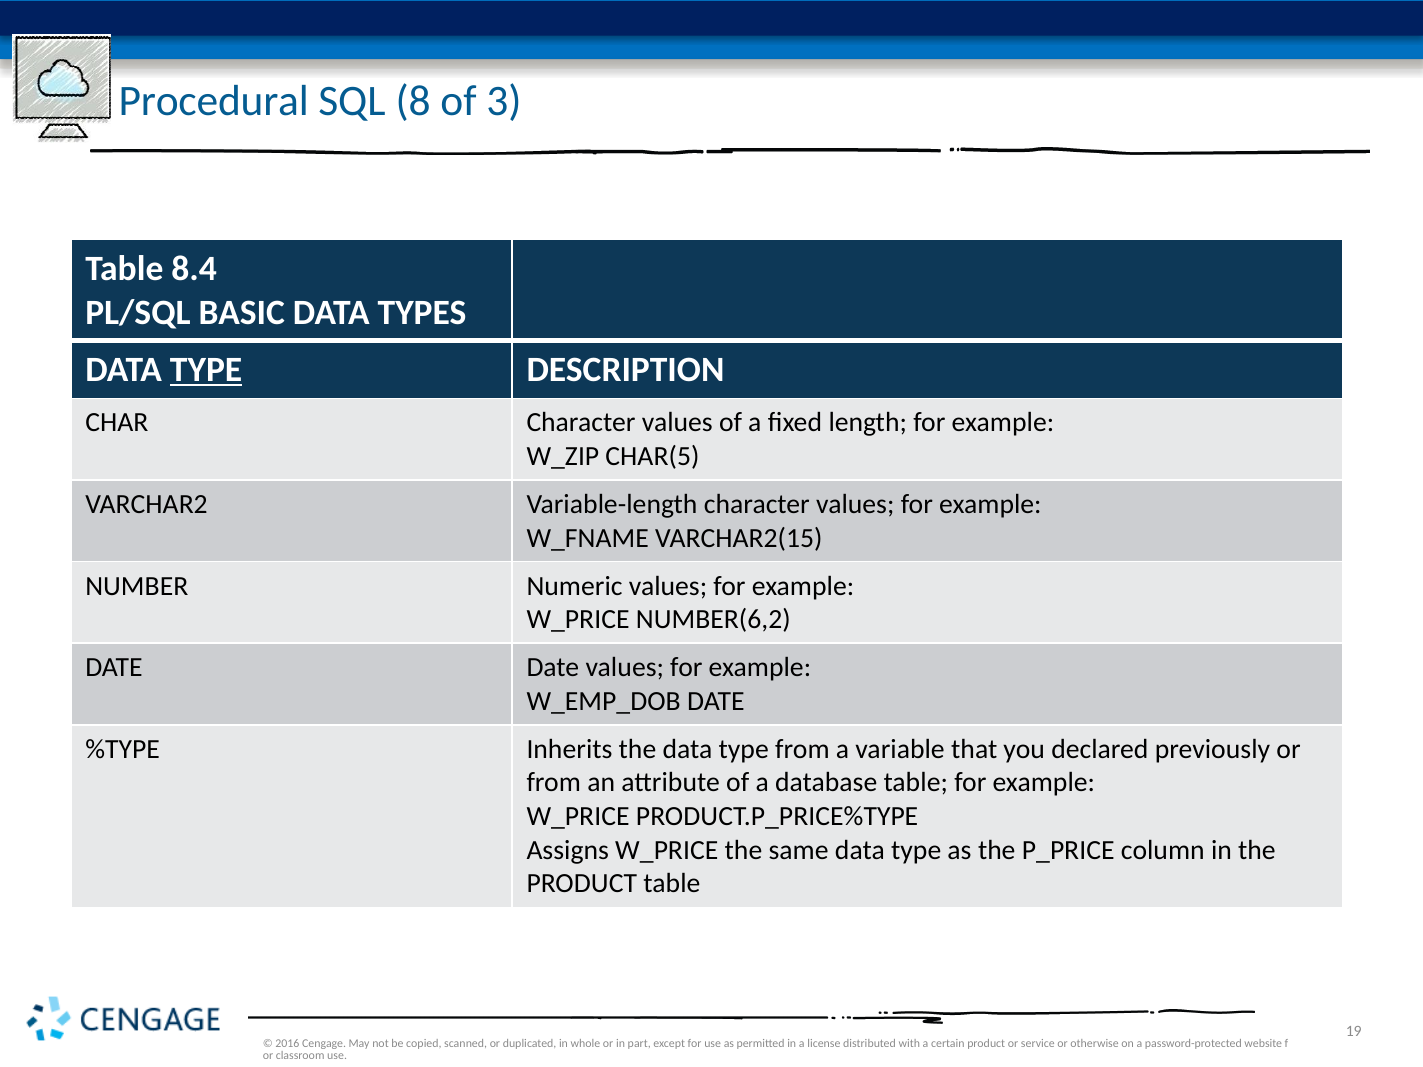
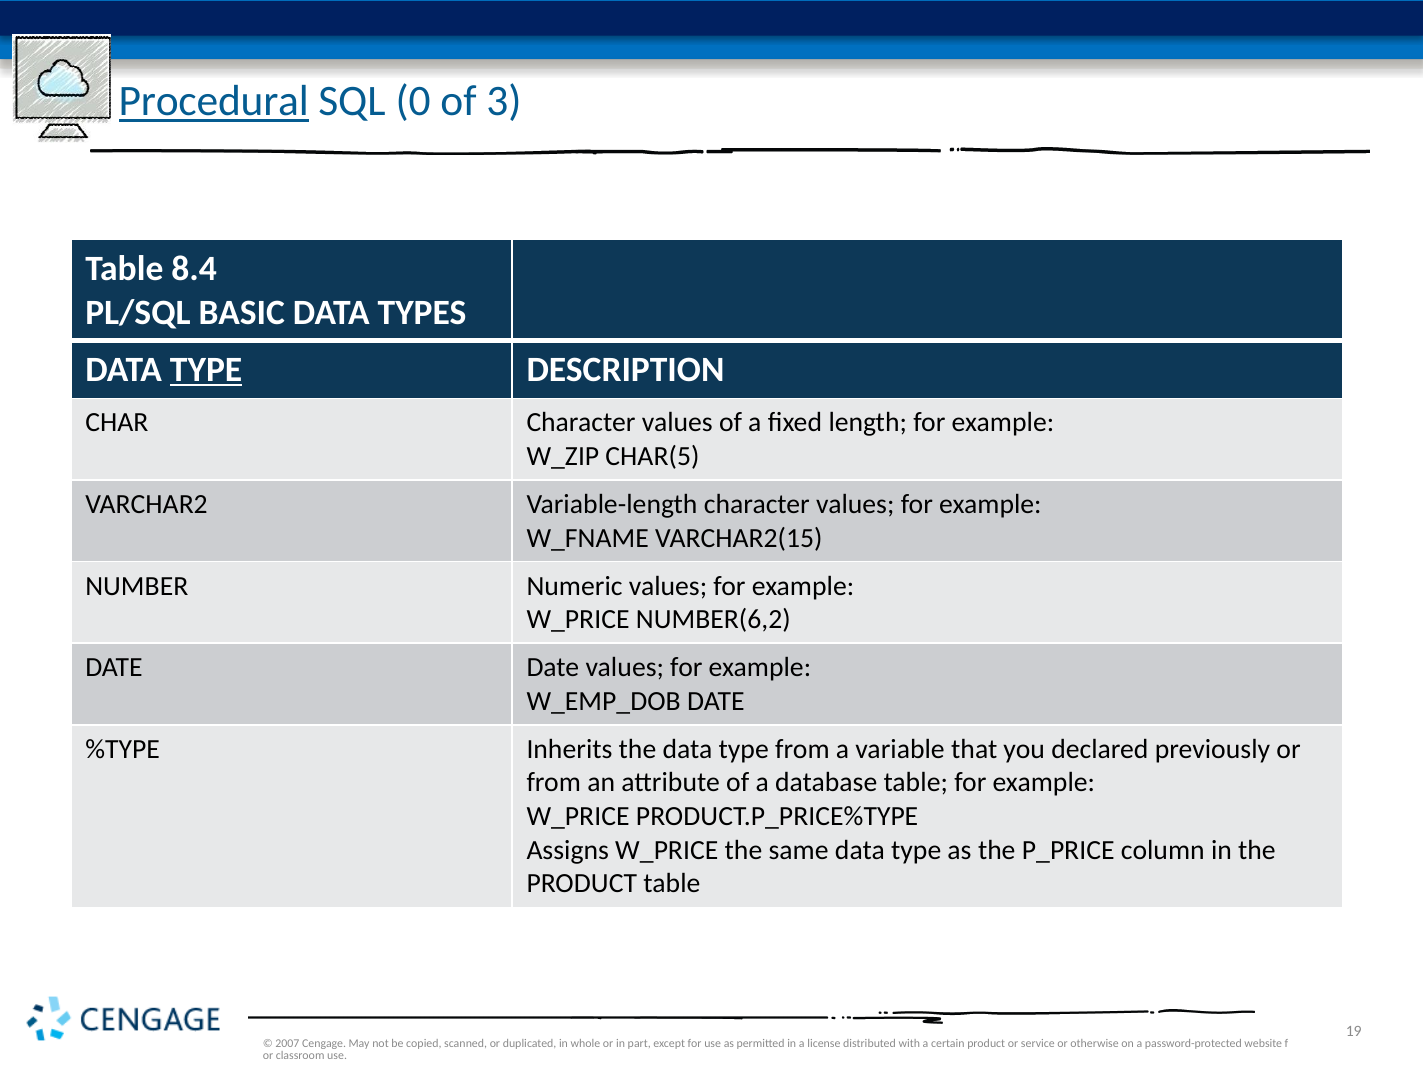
Procedural underline: none -> present (214, 102)
8: 8 -> 0 (413, 102)
2016: 2016 -> 2007 (287, 1043)
